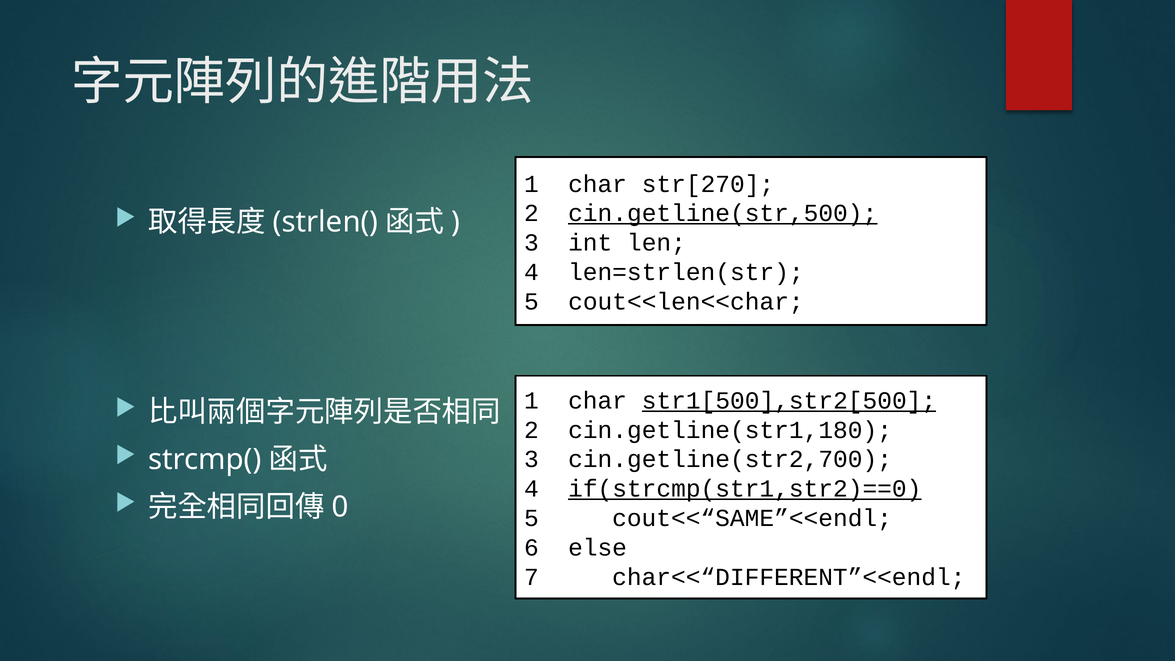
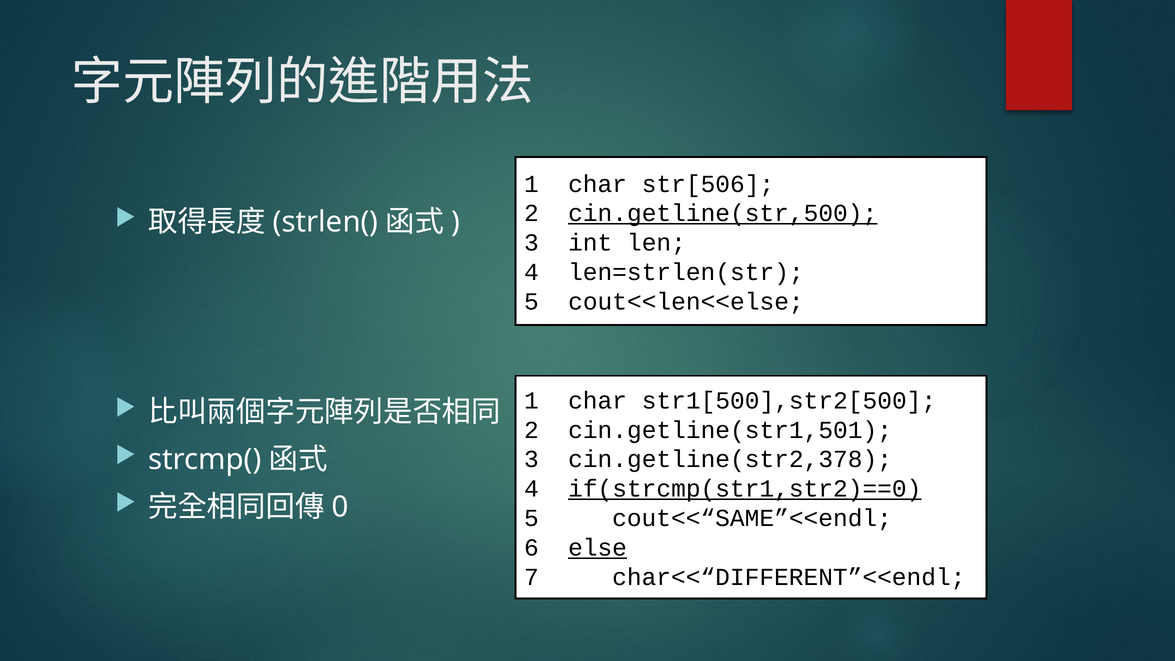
str[270: str[270 -> str[506 (708, 184)
cout<<len<<char: cout<<len<<char -> cout<<len<<else (686, 301)
str1[500],str2[500 underline: present -> none (789, 401)
cin.getline(str1,180: cin.getline(str1,180 -> cin.getline(str1,501 (730, 430)
cin.getline(str2,700: cin.getline(str2,700 -> cin.getline(str2,378 (730, 459)
else underline: none -> present (598, 548)
